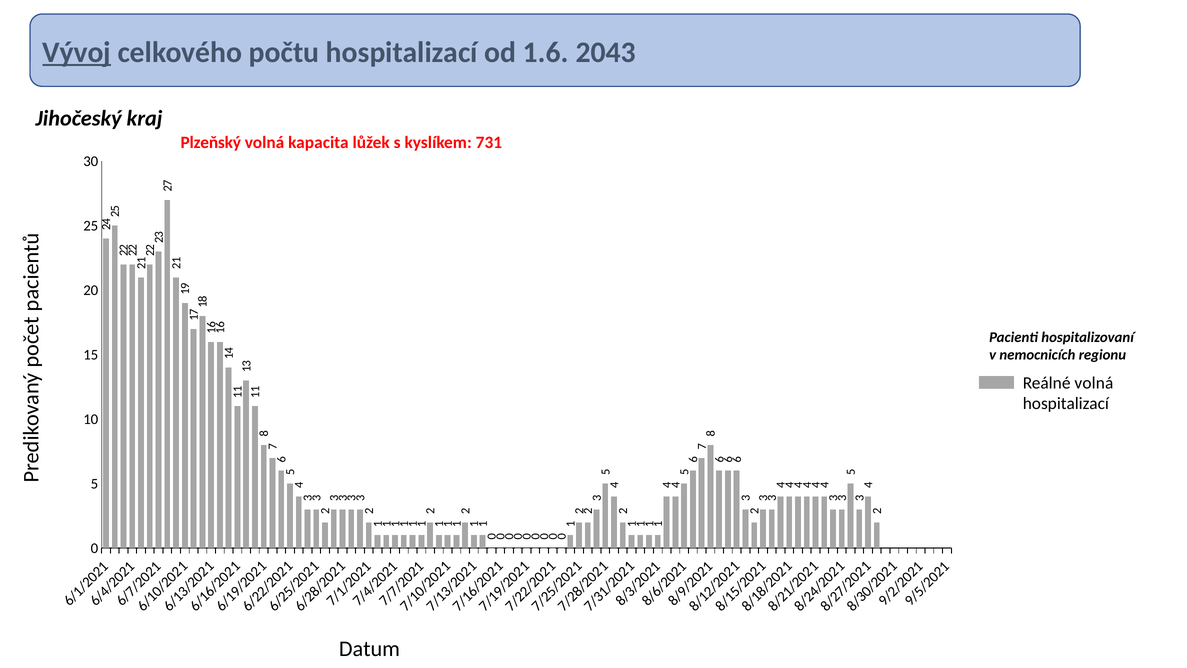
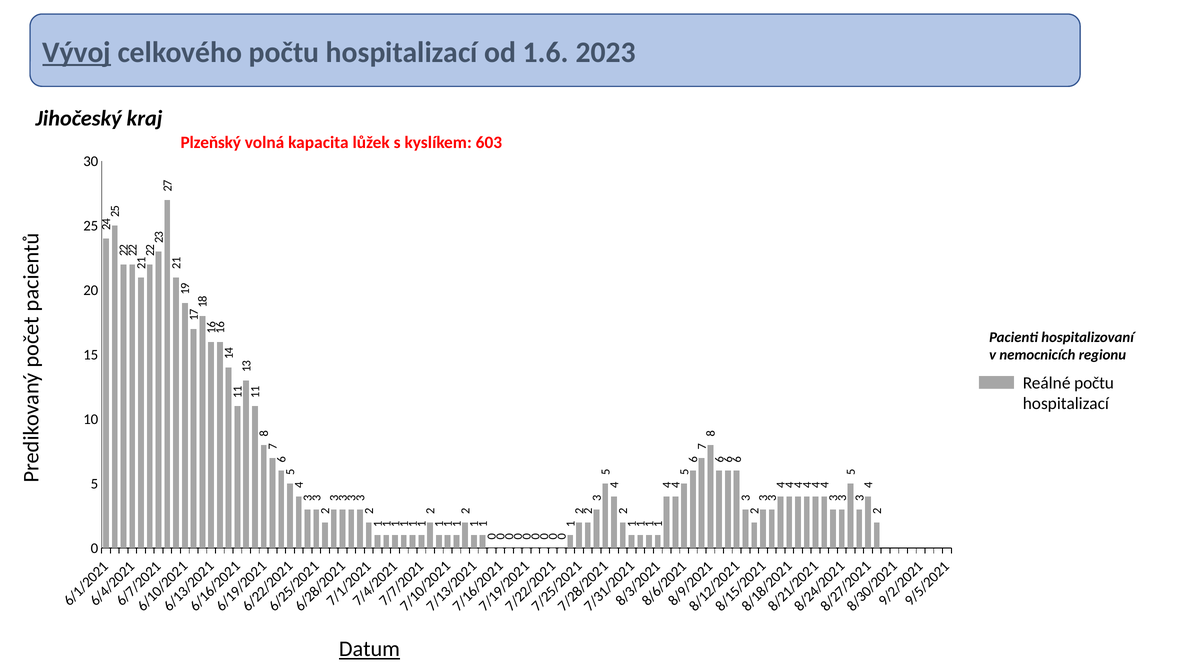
2043: 2043 -> 2023 (606, 52)
731: 731 -> 603 (489, 142)
Reálné volná: volná -> počtu (1094, 383)
Datum underline: none -> present (369, 649)
